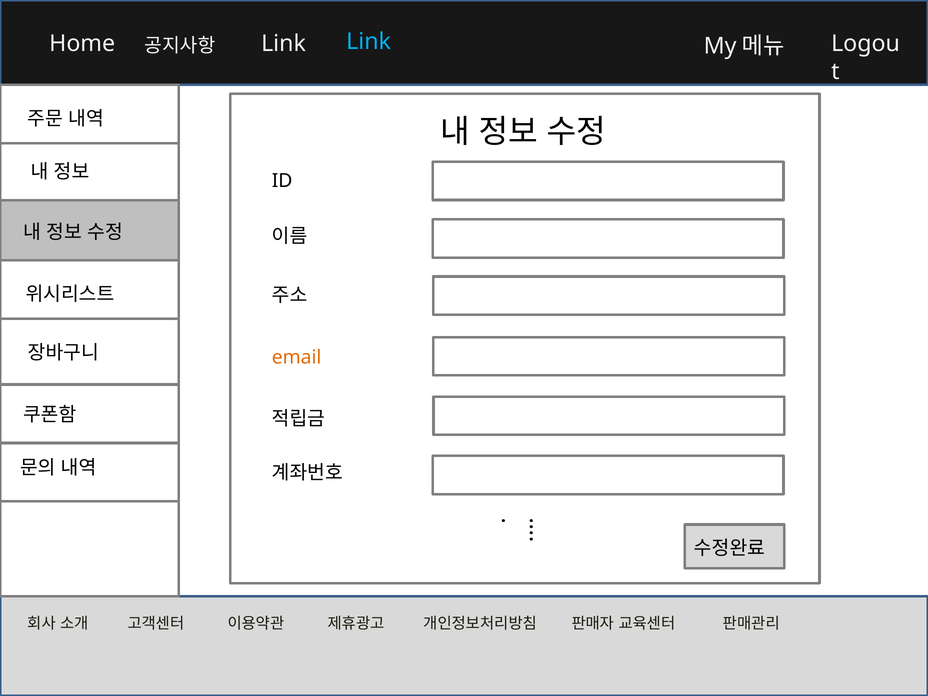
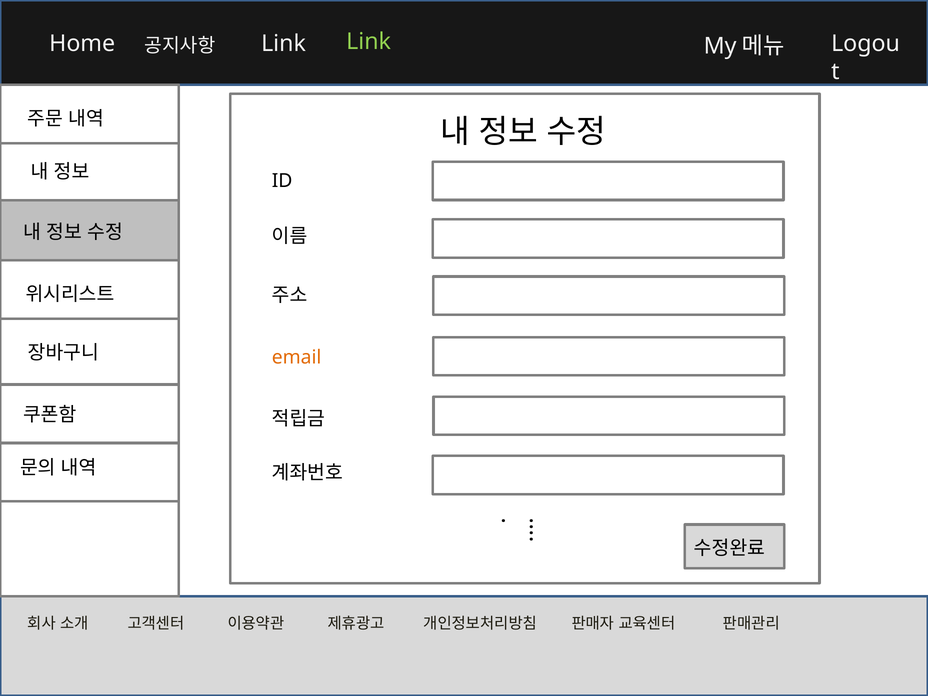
Link colour: light blue -> light green (369, 42)
